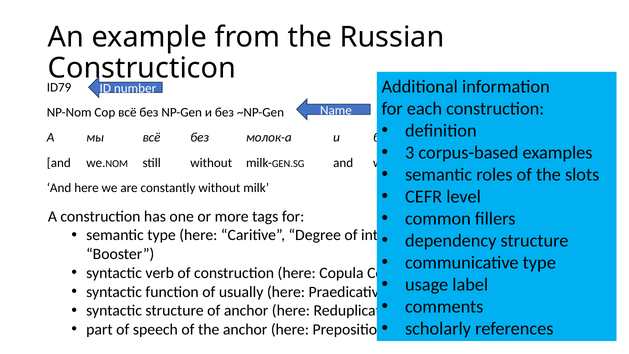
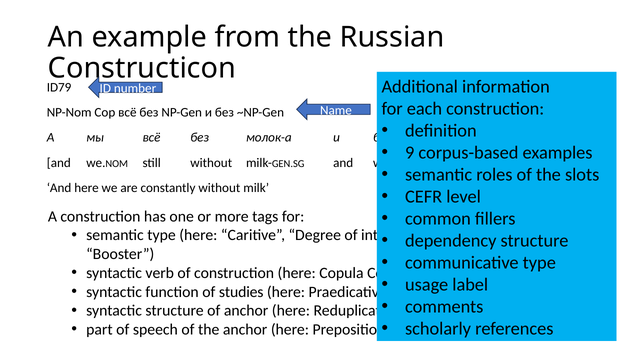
3: 3 -> 9 (410, 152)
usually: usually -> studies (241, 292)
